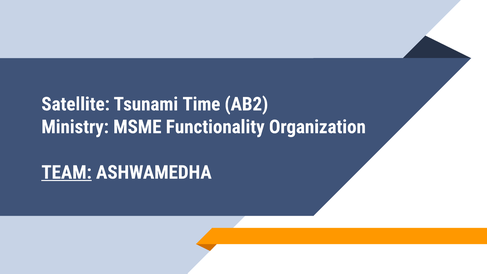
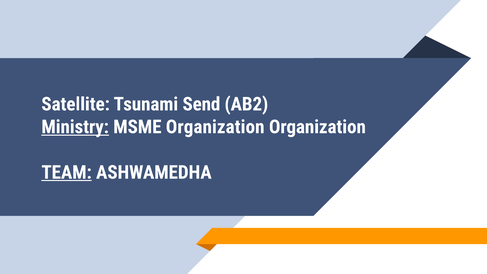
Time: Time -> Send (201, 104)
Ministry underline: none -> present (75, 127)
MSME Functionality: Functionality -> Organization (215, 127)
